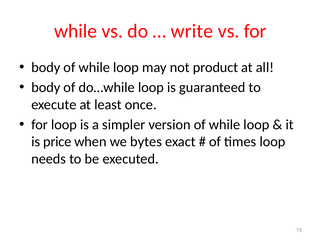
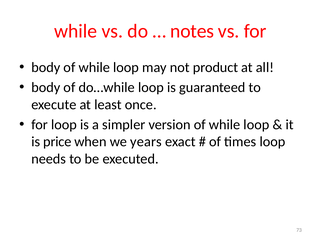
write: write -> notes (192, 31)
bytes: bytes -> years (146, 142)
